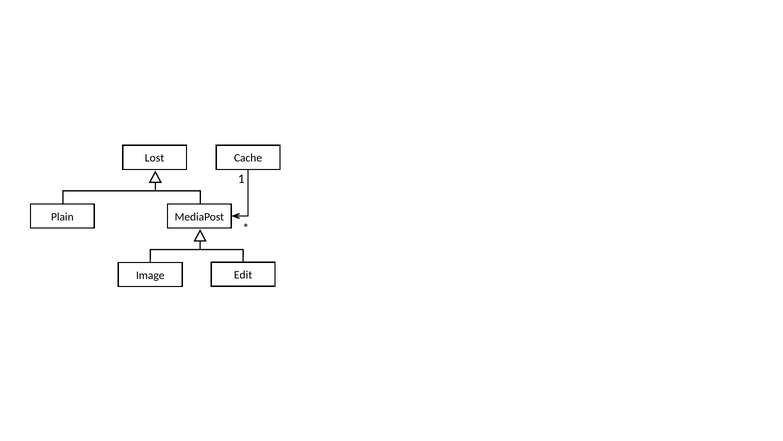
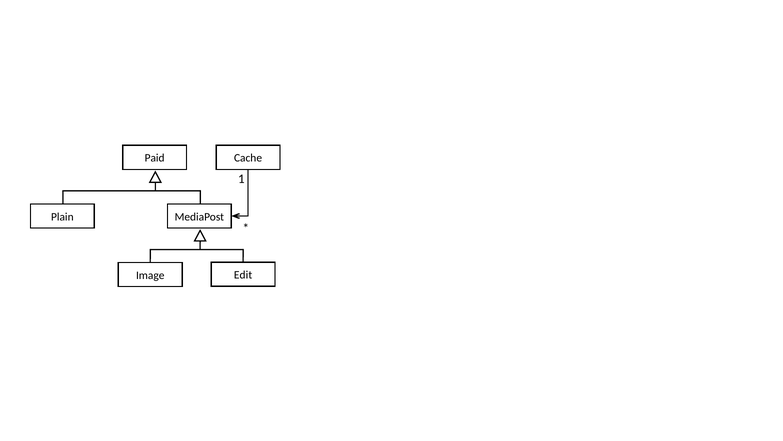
Lost: Lost -> Paid (155, 158)
